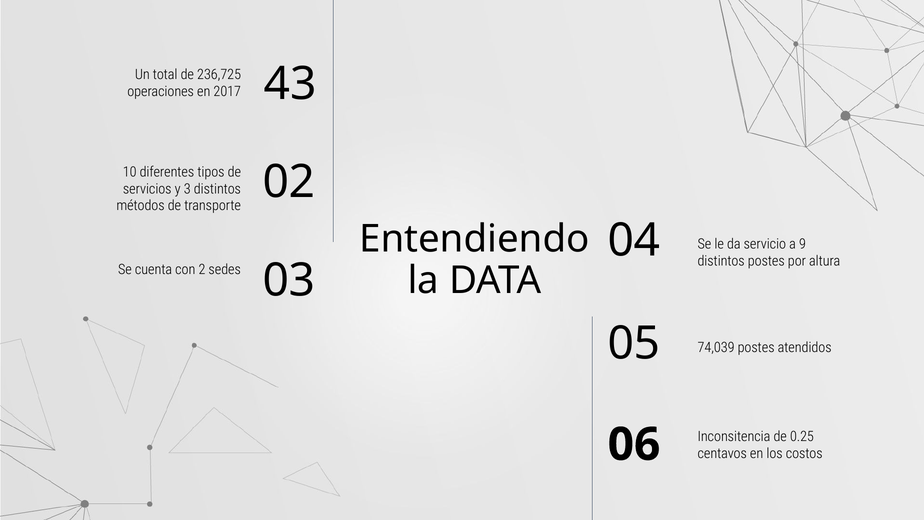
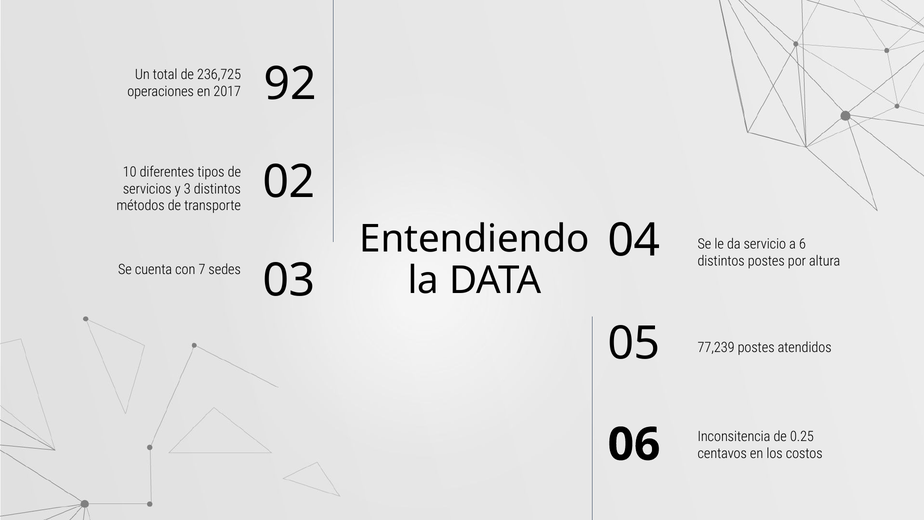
43: 43 -> 92 (290, 84)
9: 9 -> 6 (802, 244)
2: 2 -> 7 (202, 270)
74,039: 74,039 -> 77,239 (716, 347)
